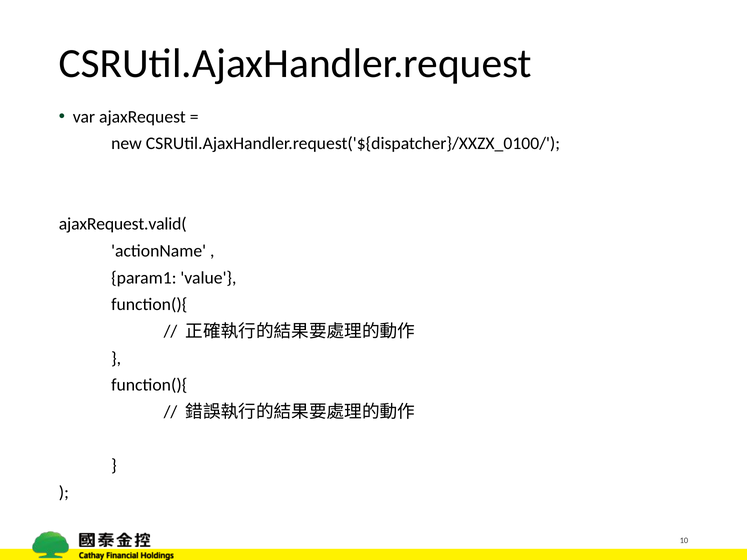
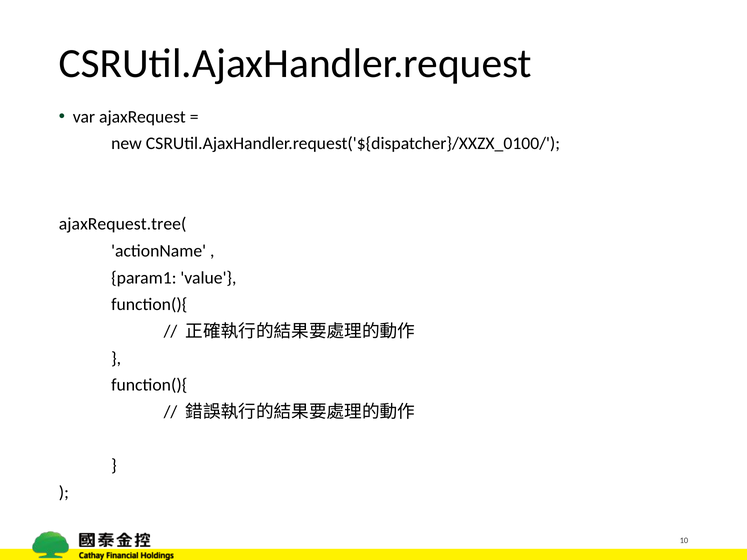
ajaxRequest.valid(: ajaxRequest.valid( -> ajaxRequest.tree( (123, 224)
